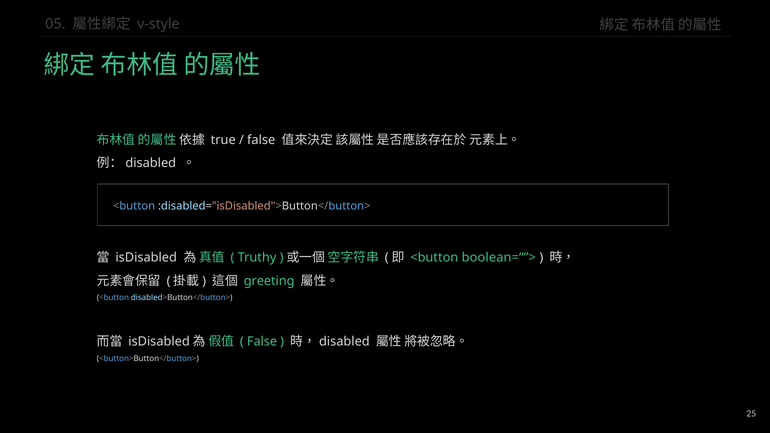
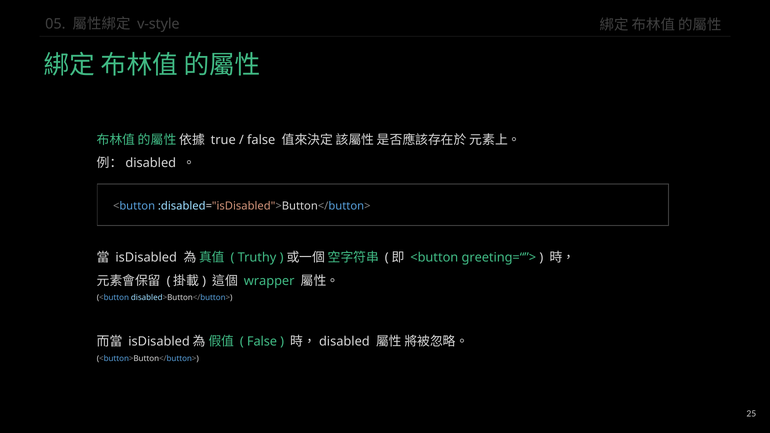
boolean=“”>: boolean=“”> -> greeting=“”> (499, 258)
greeting: greeting -> wrapper (269, 281)
